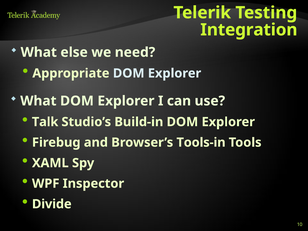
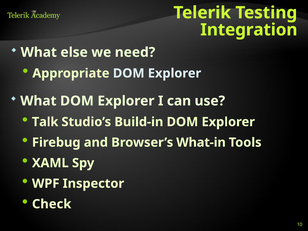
Tools-in: Tools-in -> What-in (201, 142)
Divide: Divide -> Check (52, 204)
